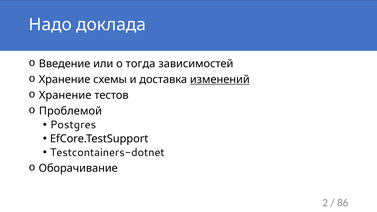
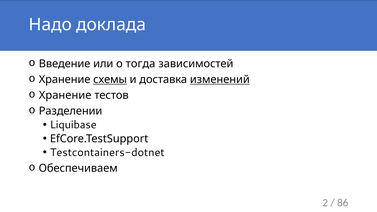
схемы underline: none -> present (110, 80)
Проблемой: Проблемой -> Разделении (71, 111)
Postgres: Postgres -> Liquibase (73, 125)
Оборачивание: Оборачивание -> Обеспечиваем (78, 168)
